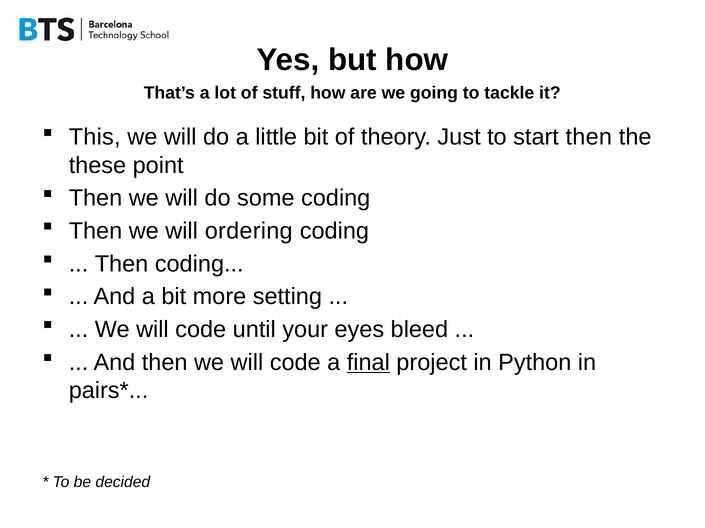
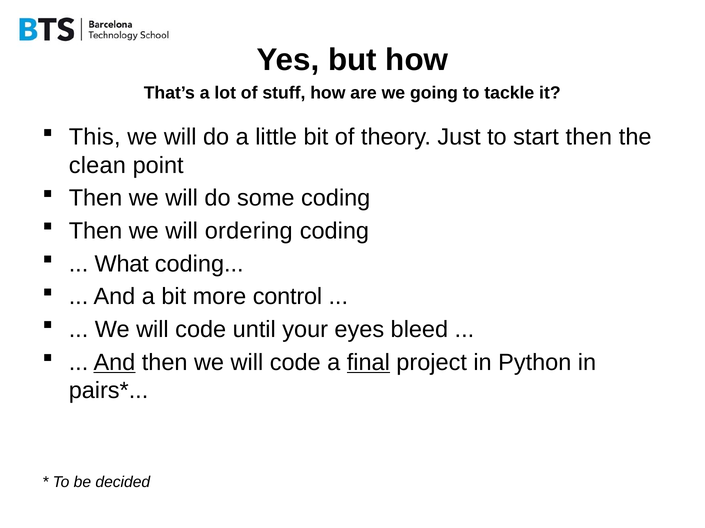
these: these -> clean (97, 166)
Then: Then -> What (122, 264)
setting: setting -> control (287, 297)
And underline: none -> present (114, 363)
